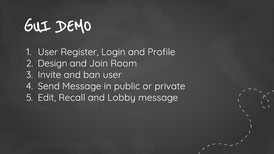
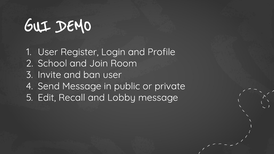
Design: Design -> School (52, 63)
